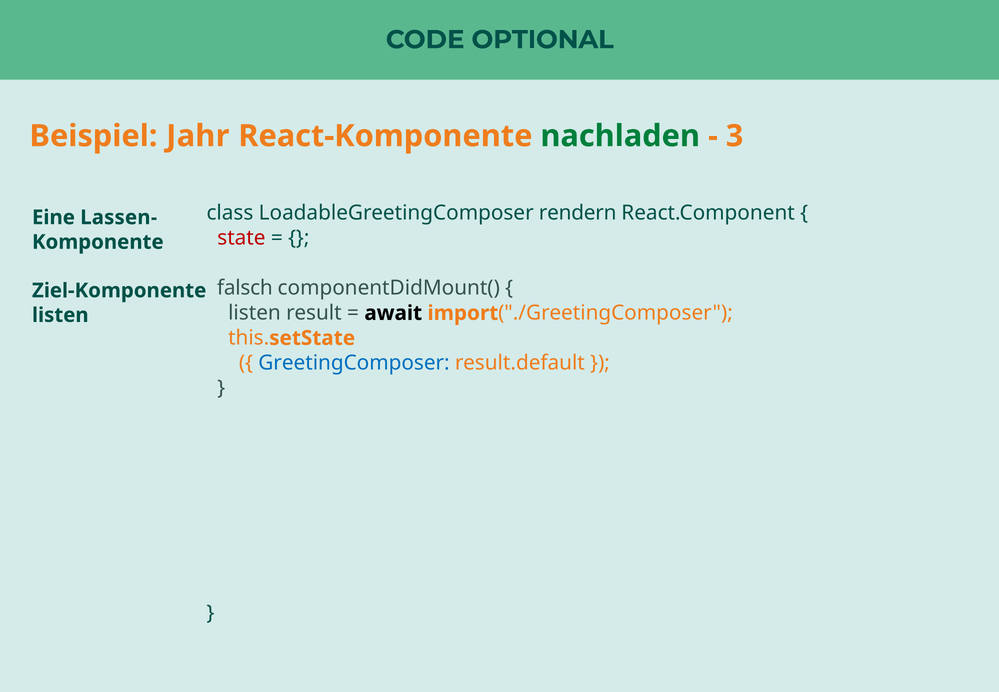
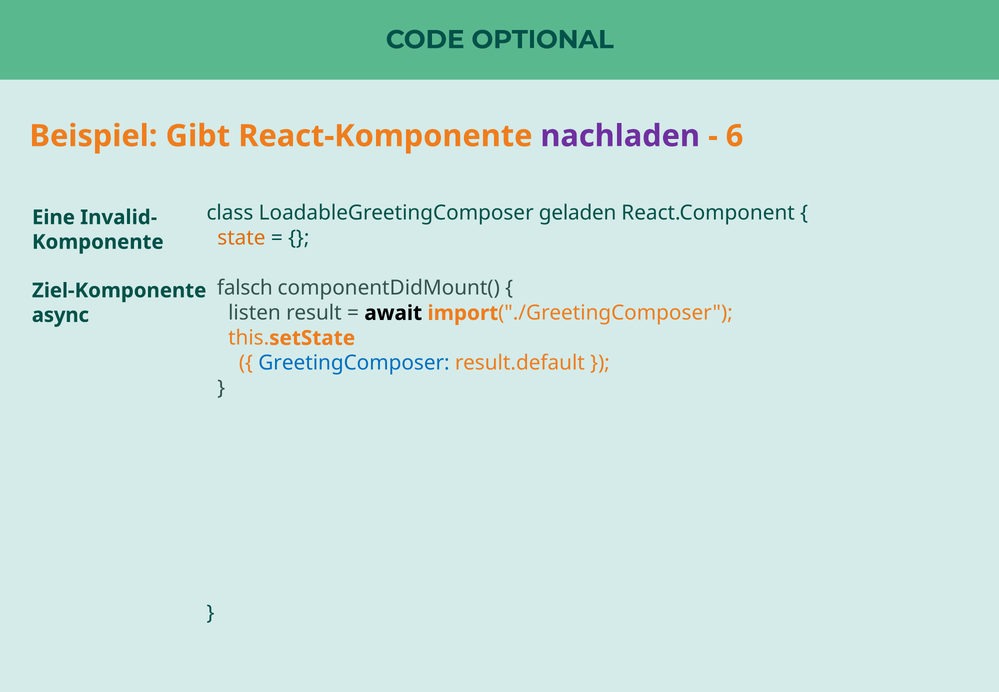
Jahr: Jahr -> Gibt (198, 136)
nachladen colour: green -> purple (620, 136)
3: 3 -> 6 (735, 136)
rendern: rendern -> geladen (578, 213)
Lassen-: Lassen- -> Invalid- (119, 217)
state colour: red -> orange (241, 238)
listen: listen -> async (60, 315)
